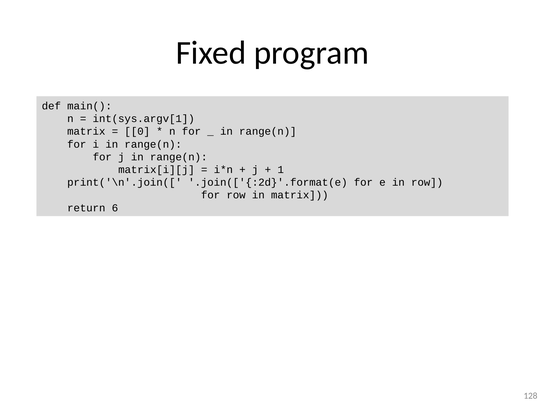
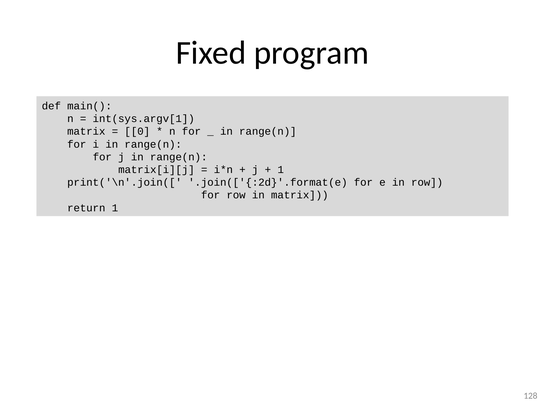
return 6: 6 -> 1 (115, 208)
